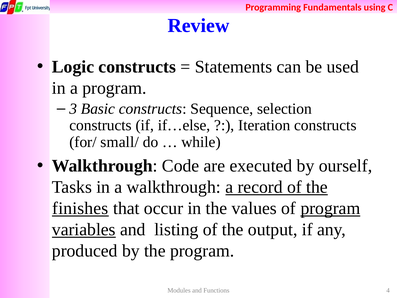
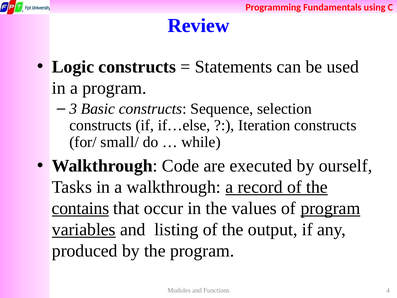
finishes: finishes -> contains (80, 208)
